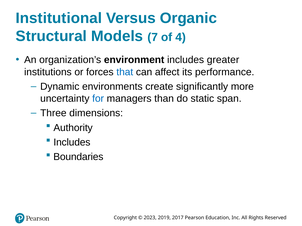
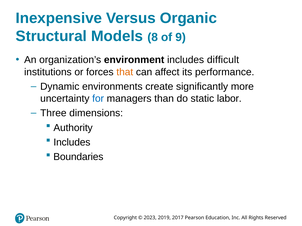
Institutional: Institutional -> Inexpensive (59, 18)
7: 7 -> 8 (153, 37)
4: 4 -> 9 (181, 37)
greater: greater -> difficult (223, 60)
that colour: blue -> orange (125, 72)
span: span -> labor (229, 99)
